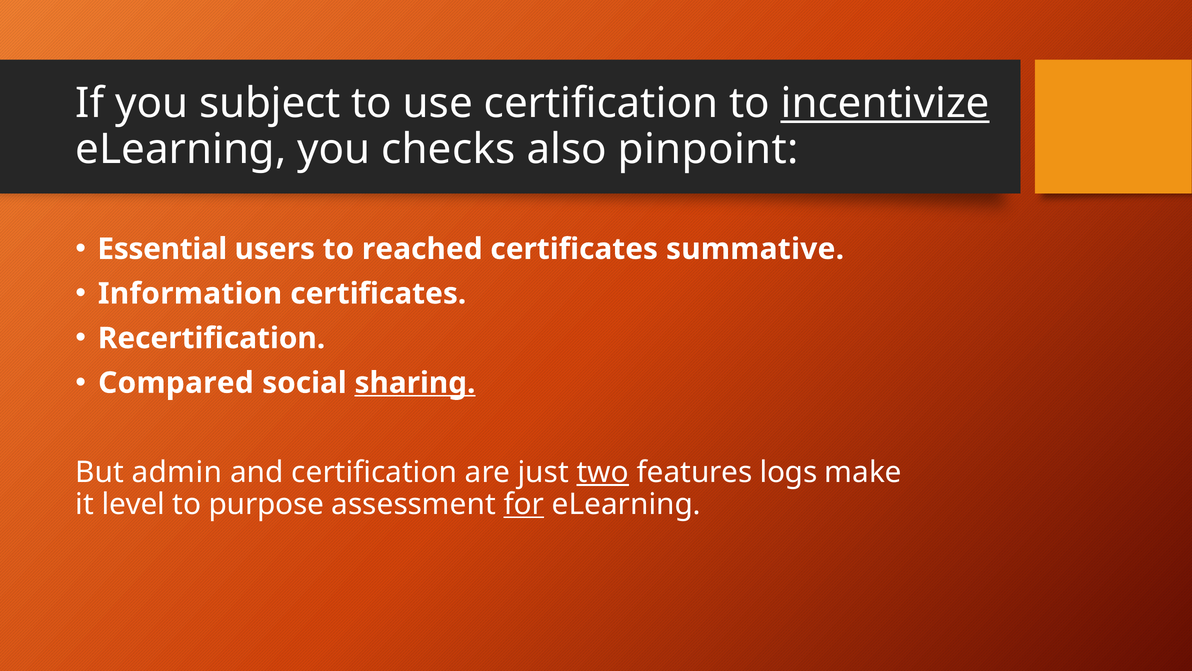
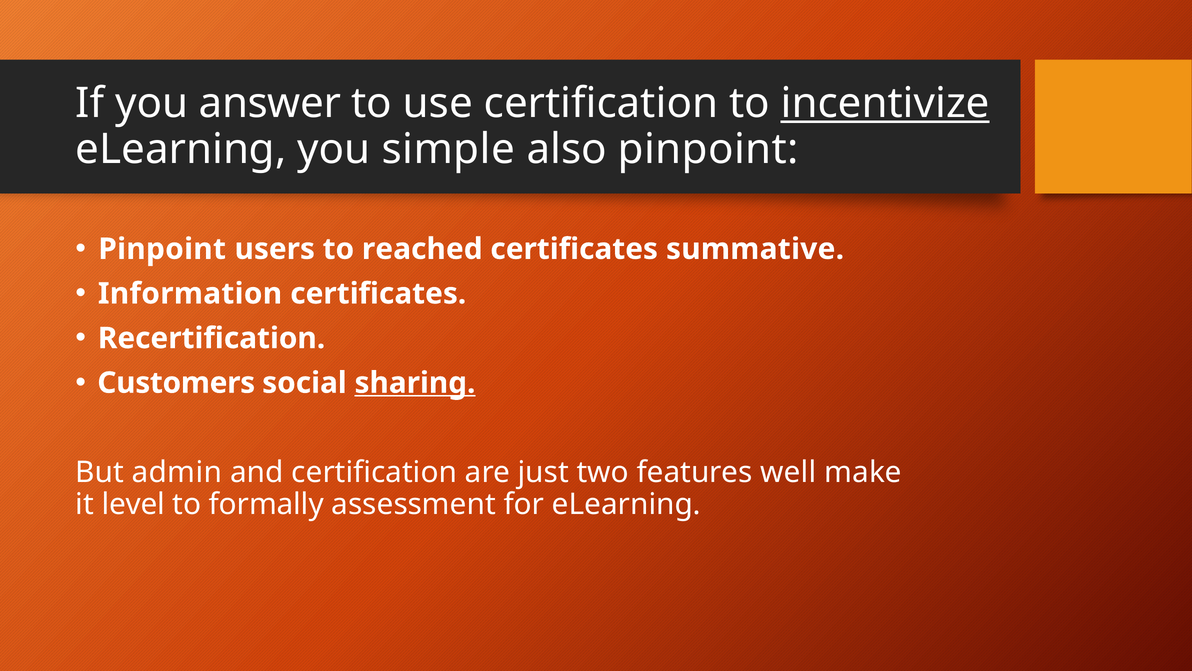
subject: subject -> answer (270, 103)
checks: checks -> simple (448, 149)
Essential: Essential -> Pinpoint (162, 249)
Compared: Compared -> Customers (176, 383)
two underline: present -> none (603, 472)
logs: logs -> well (788, 472)
purpose: purpose -> formally (266, 504)
for underline: present -> none (524, 504)
